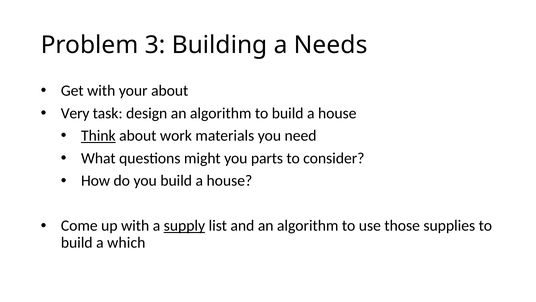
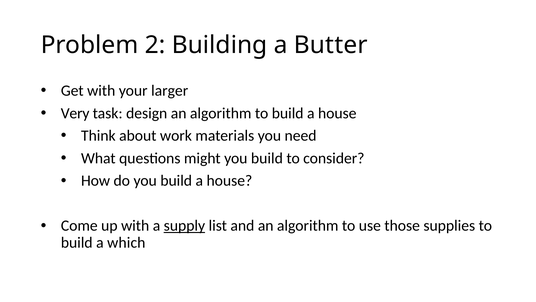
3: 3 -> 2 (155, 45)
Needs: Needs -> Butter (331, 45)
your about: about -> larger (170, 91)
Think underline: present -> none (98, 136)
might you parts: parts -> build (267, 158)
